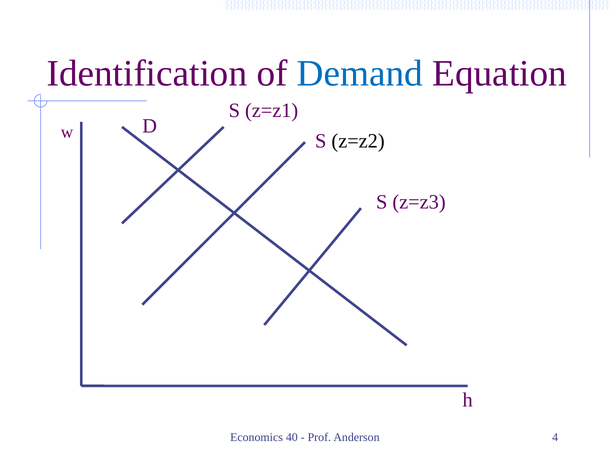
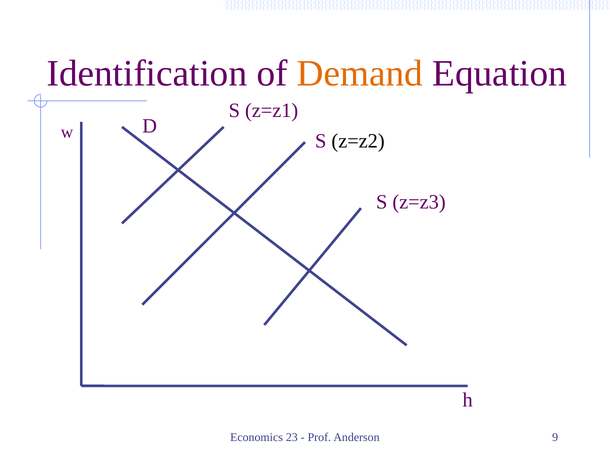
Demand colour: blue -> orange (360, 74)
40: 40 -> 23 (292, 438)
4: 4 -> 9 (555, 438)
